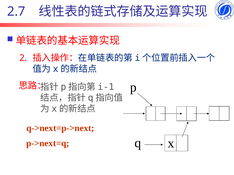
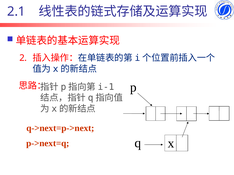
2.7: 2.7 -> 2.1 (16, 12)
